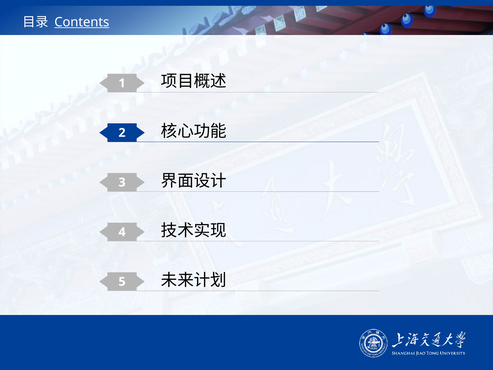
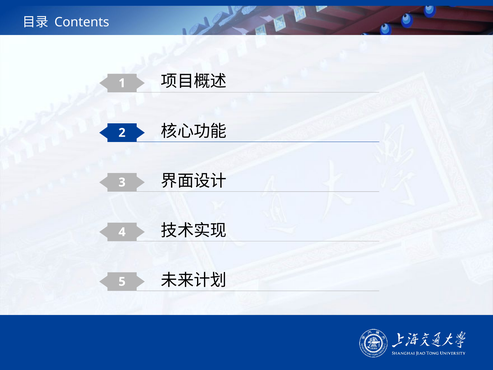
Contents underline: present -> none (82, 22)
